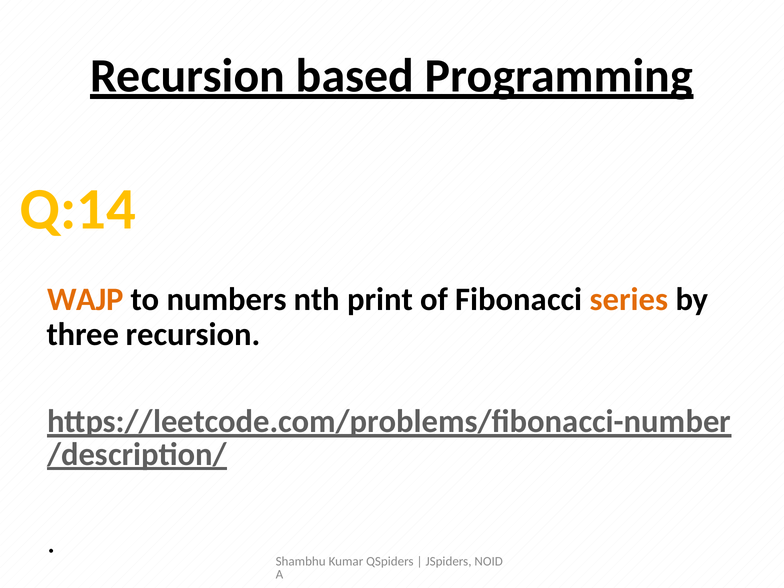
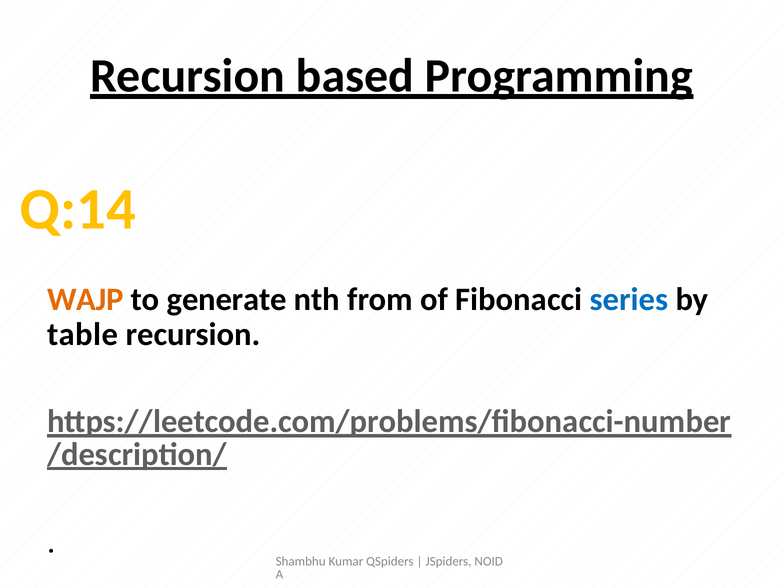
numbers: numbers -> generate (227, 299)
print: print -> from (380, 299)
series colour: orange -> blue (629, 299)
three: three -> table (83, 335)
